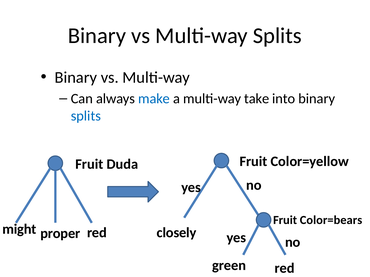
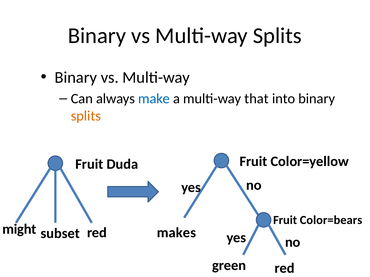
take: take -> that (257, 99)
splits colour: blue -> orange (86, 116)
proper: proper -> subset (60, 234)
closely: closely -> makes (176, 233)
